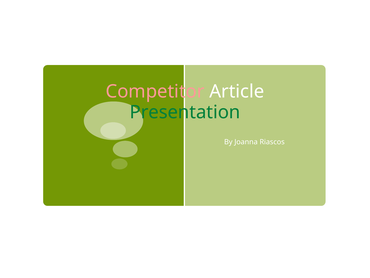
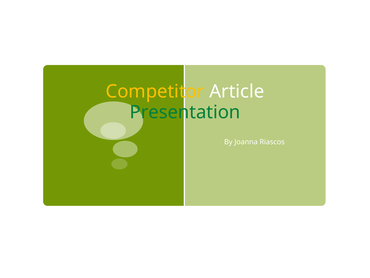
Competitor colour: pink -> yellow (155, 91)
